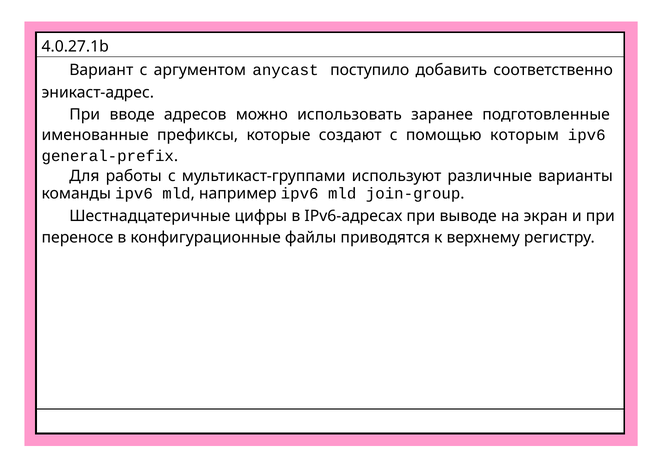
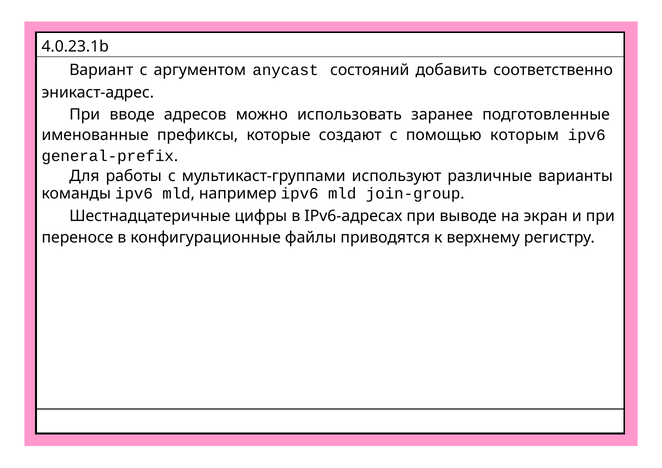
4.0.27.1b: 4.0.27.1b -> 4.0.23.1b (75, 47)
поступило: поступило -> состояний (370, 70)
